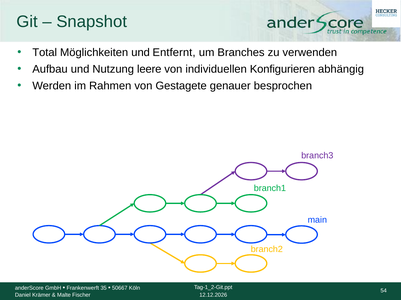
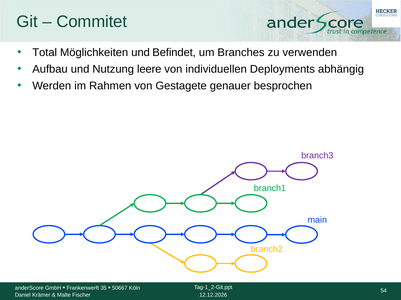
Snapshot: Snapshot -> Commitet (92, 22)
Entfernt: Entfernt -> Befindet (174, 53)
Konfigurieren: Konfigurieren -> Deployments (282, 69)
